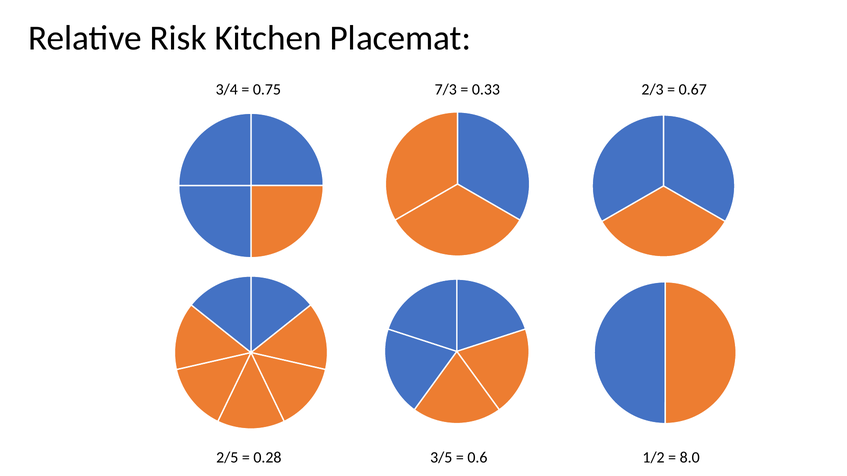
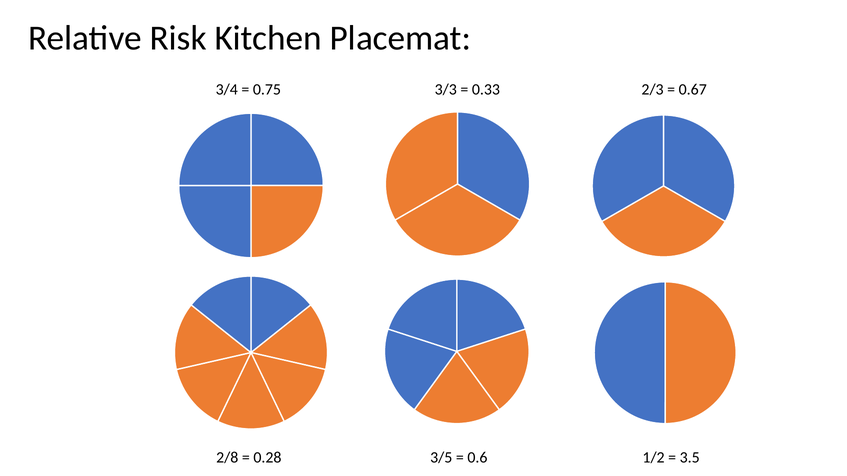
7/3: 7/3 -> 3/3 (446, 90)
2/5: 2/5 -> 2/8 (227, 458)
8.0: 8.0 -> 3.5 (690, 458)
